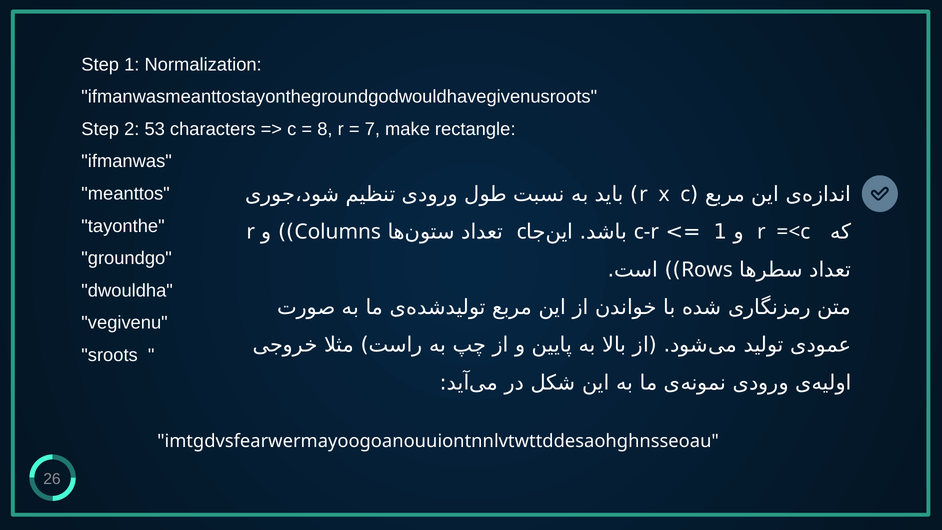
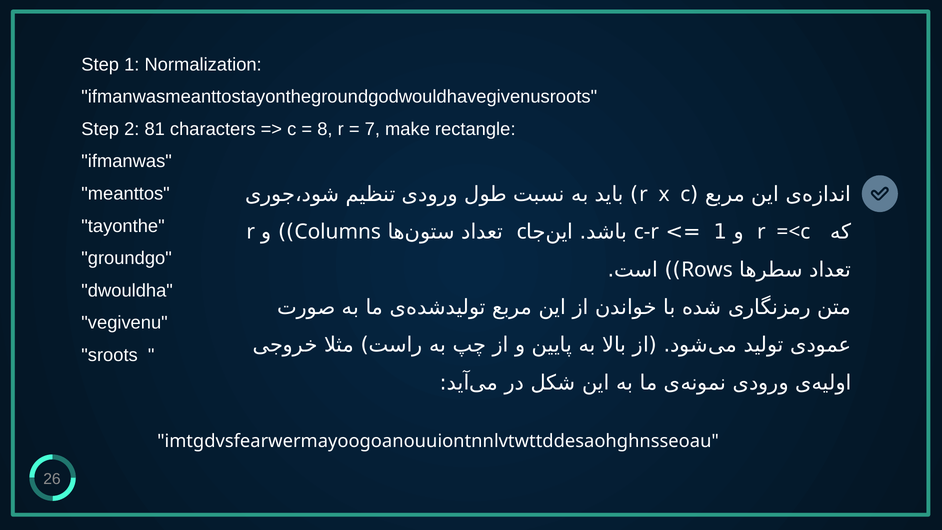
53: 53 -> 81 (155, 129)
